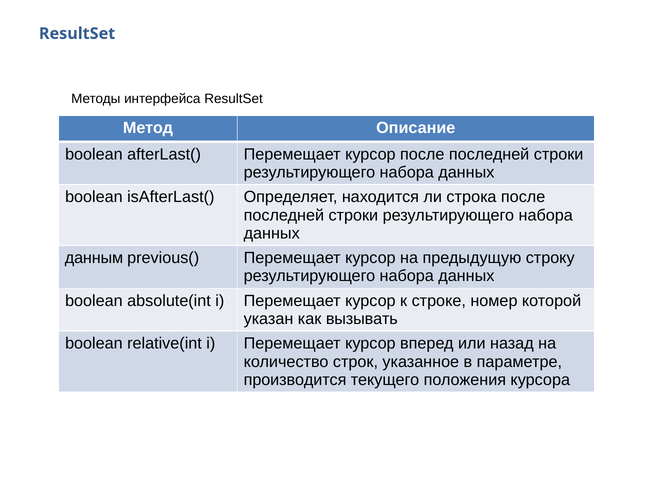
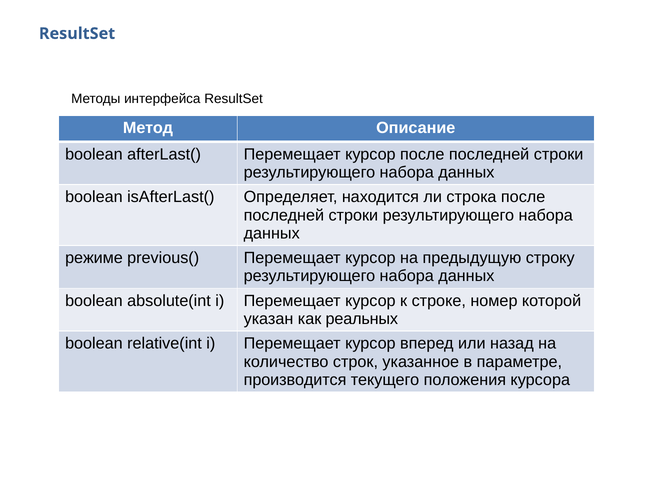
данным: данным -> режиме (94, 258)
вызывать: вызывать -> реальных (362, 319)
